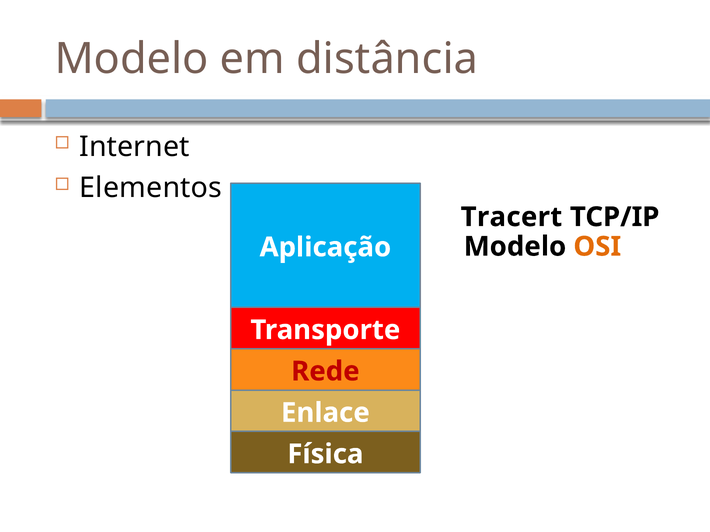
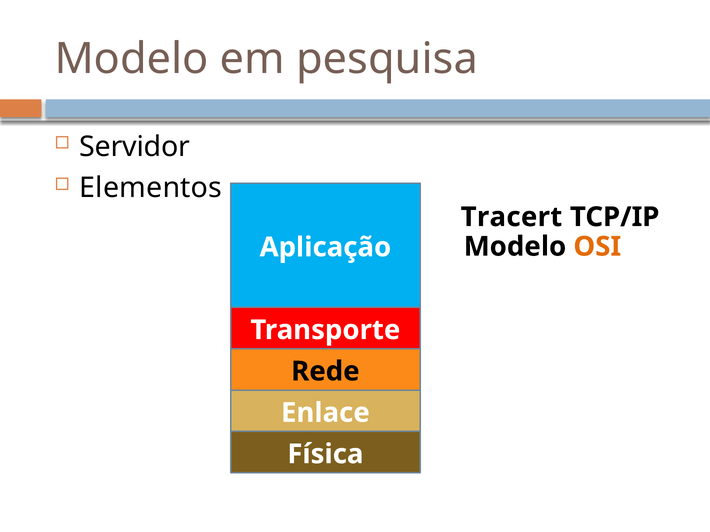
distância: distância -> pesquisa (387, 59)
Internet: Internet -> Servidor (135, 147)
Rede colour: red -> black (325, 372)
